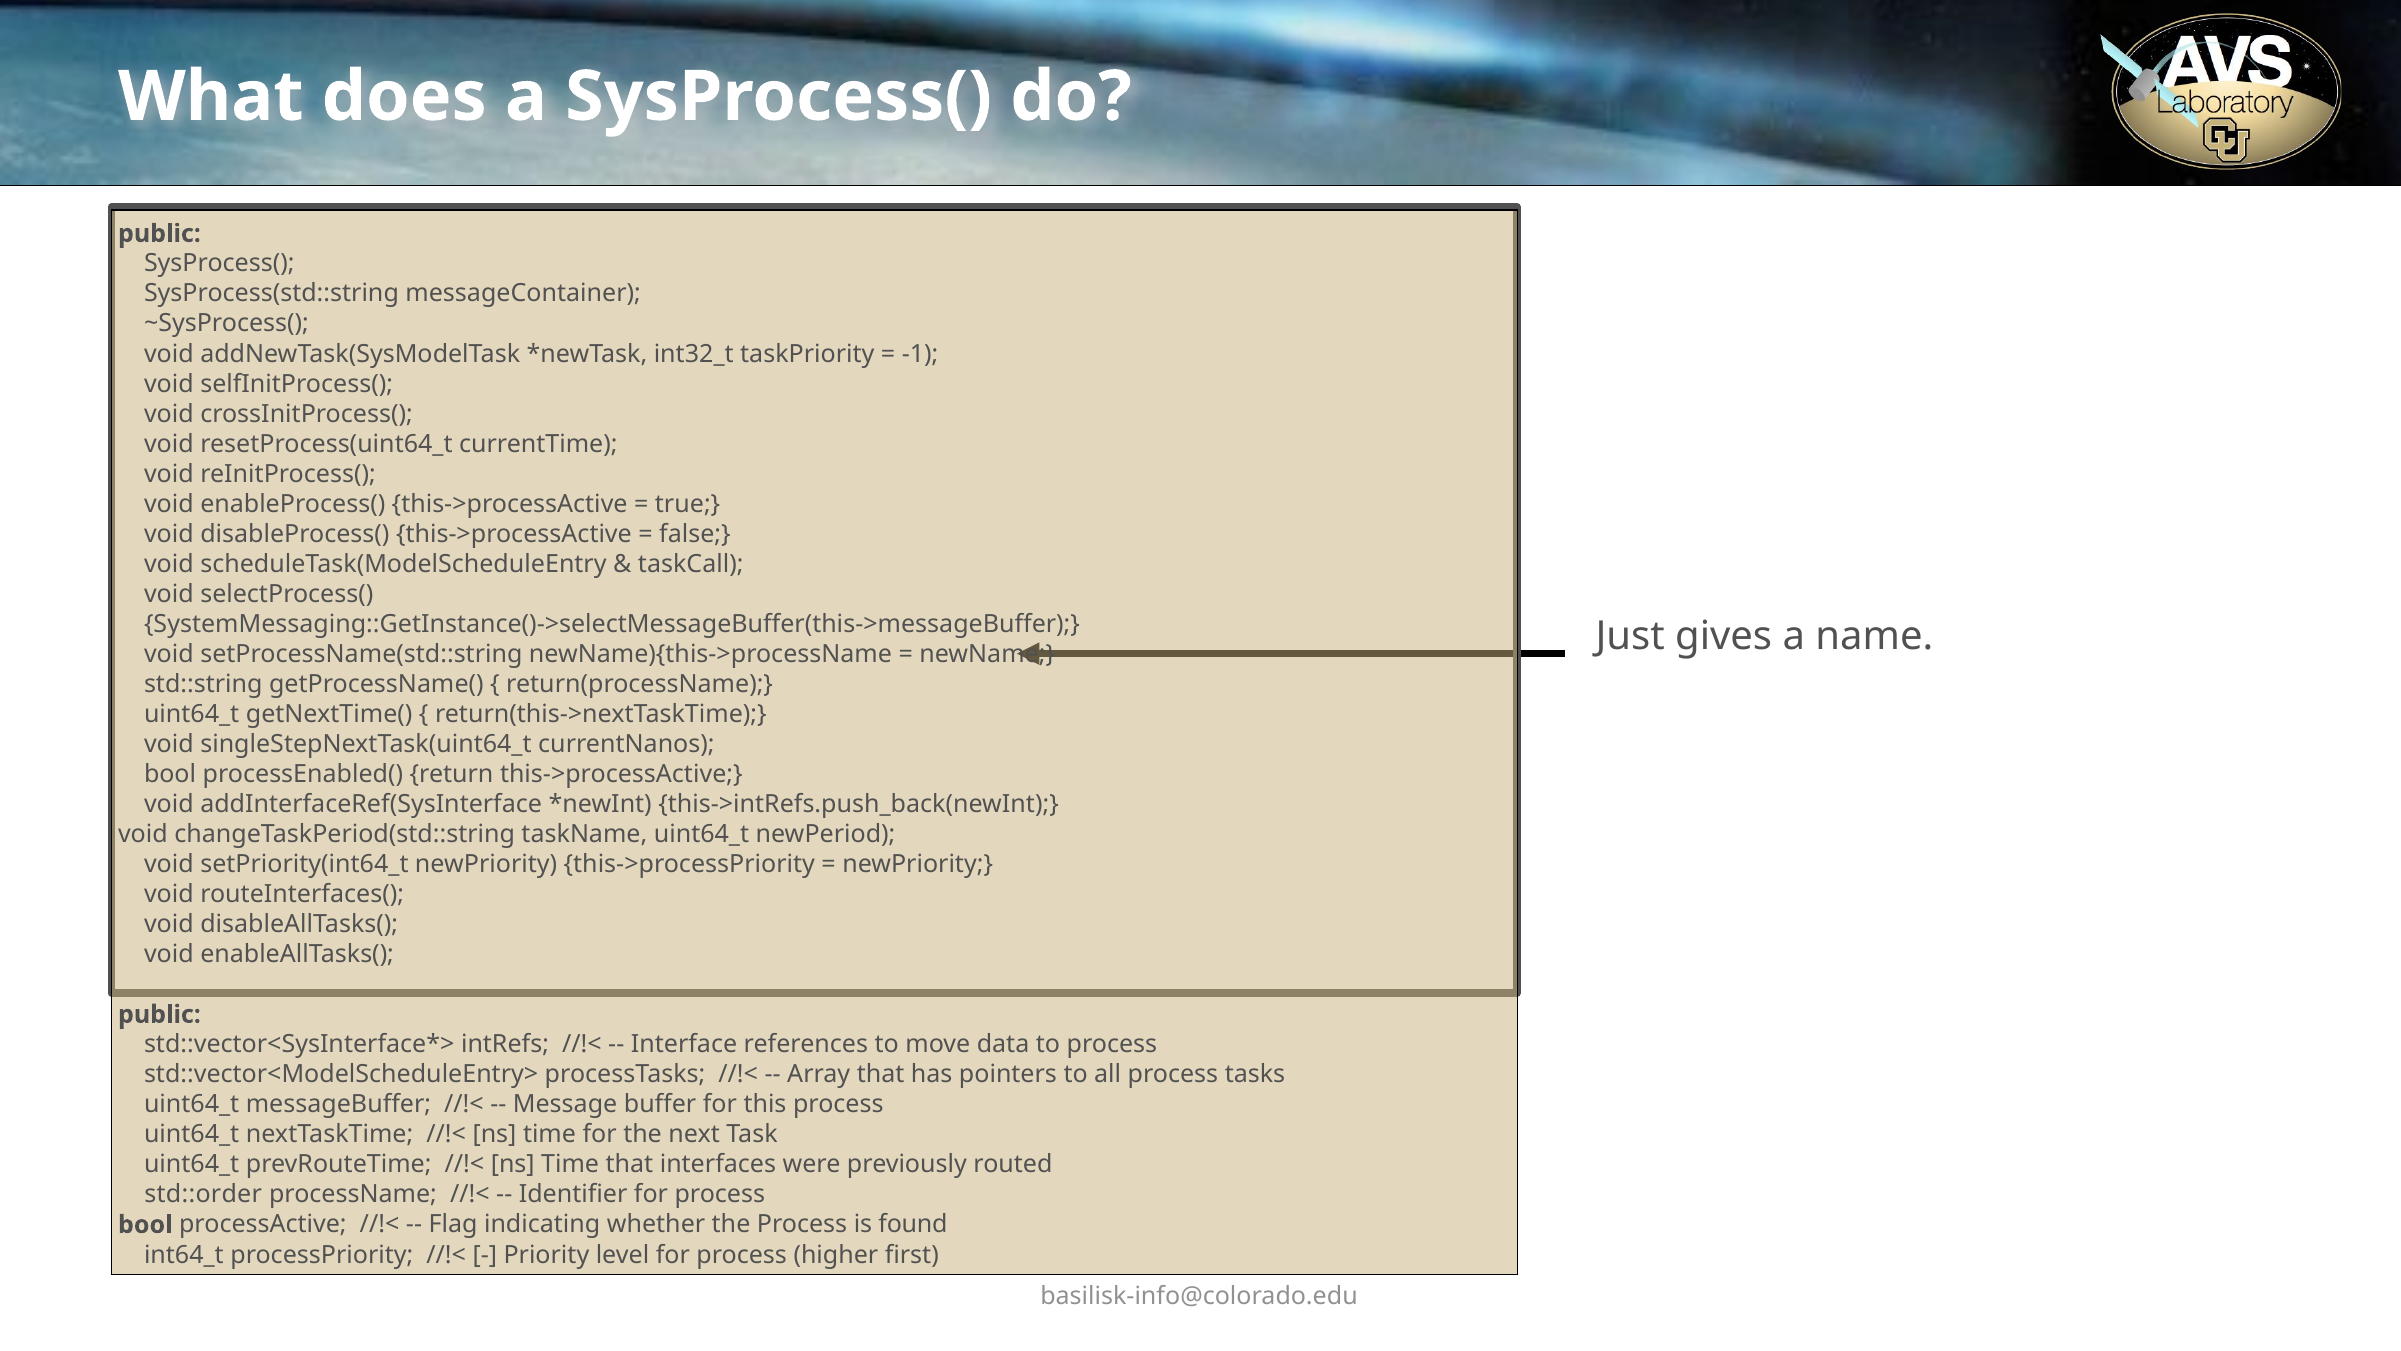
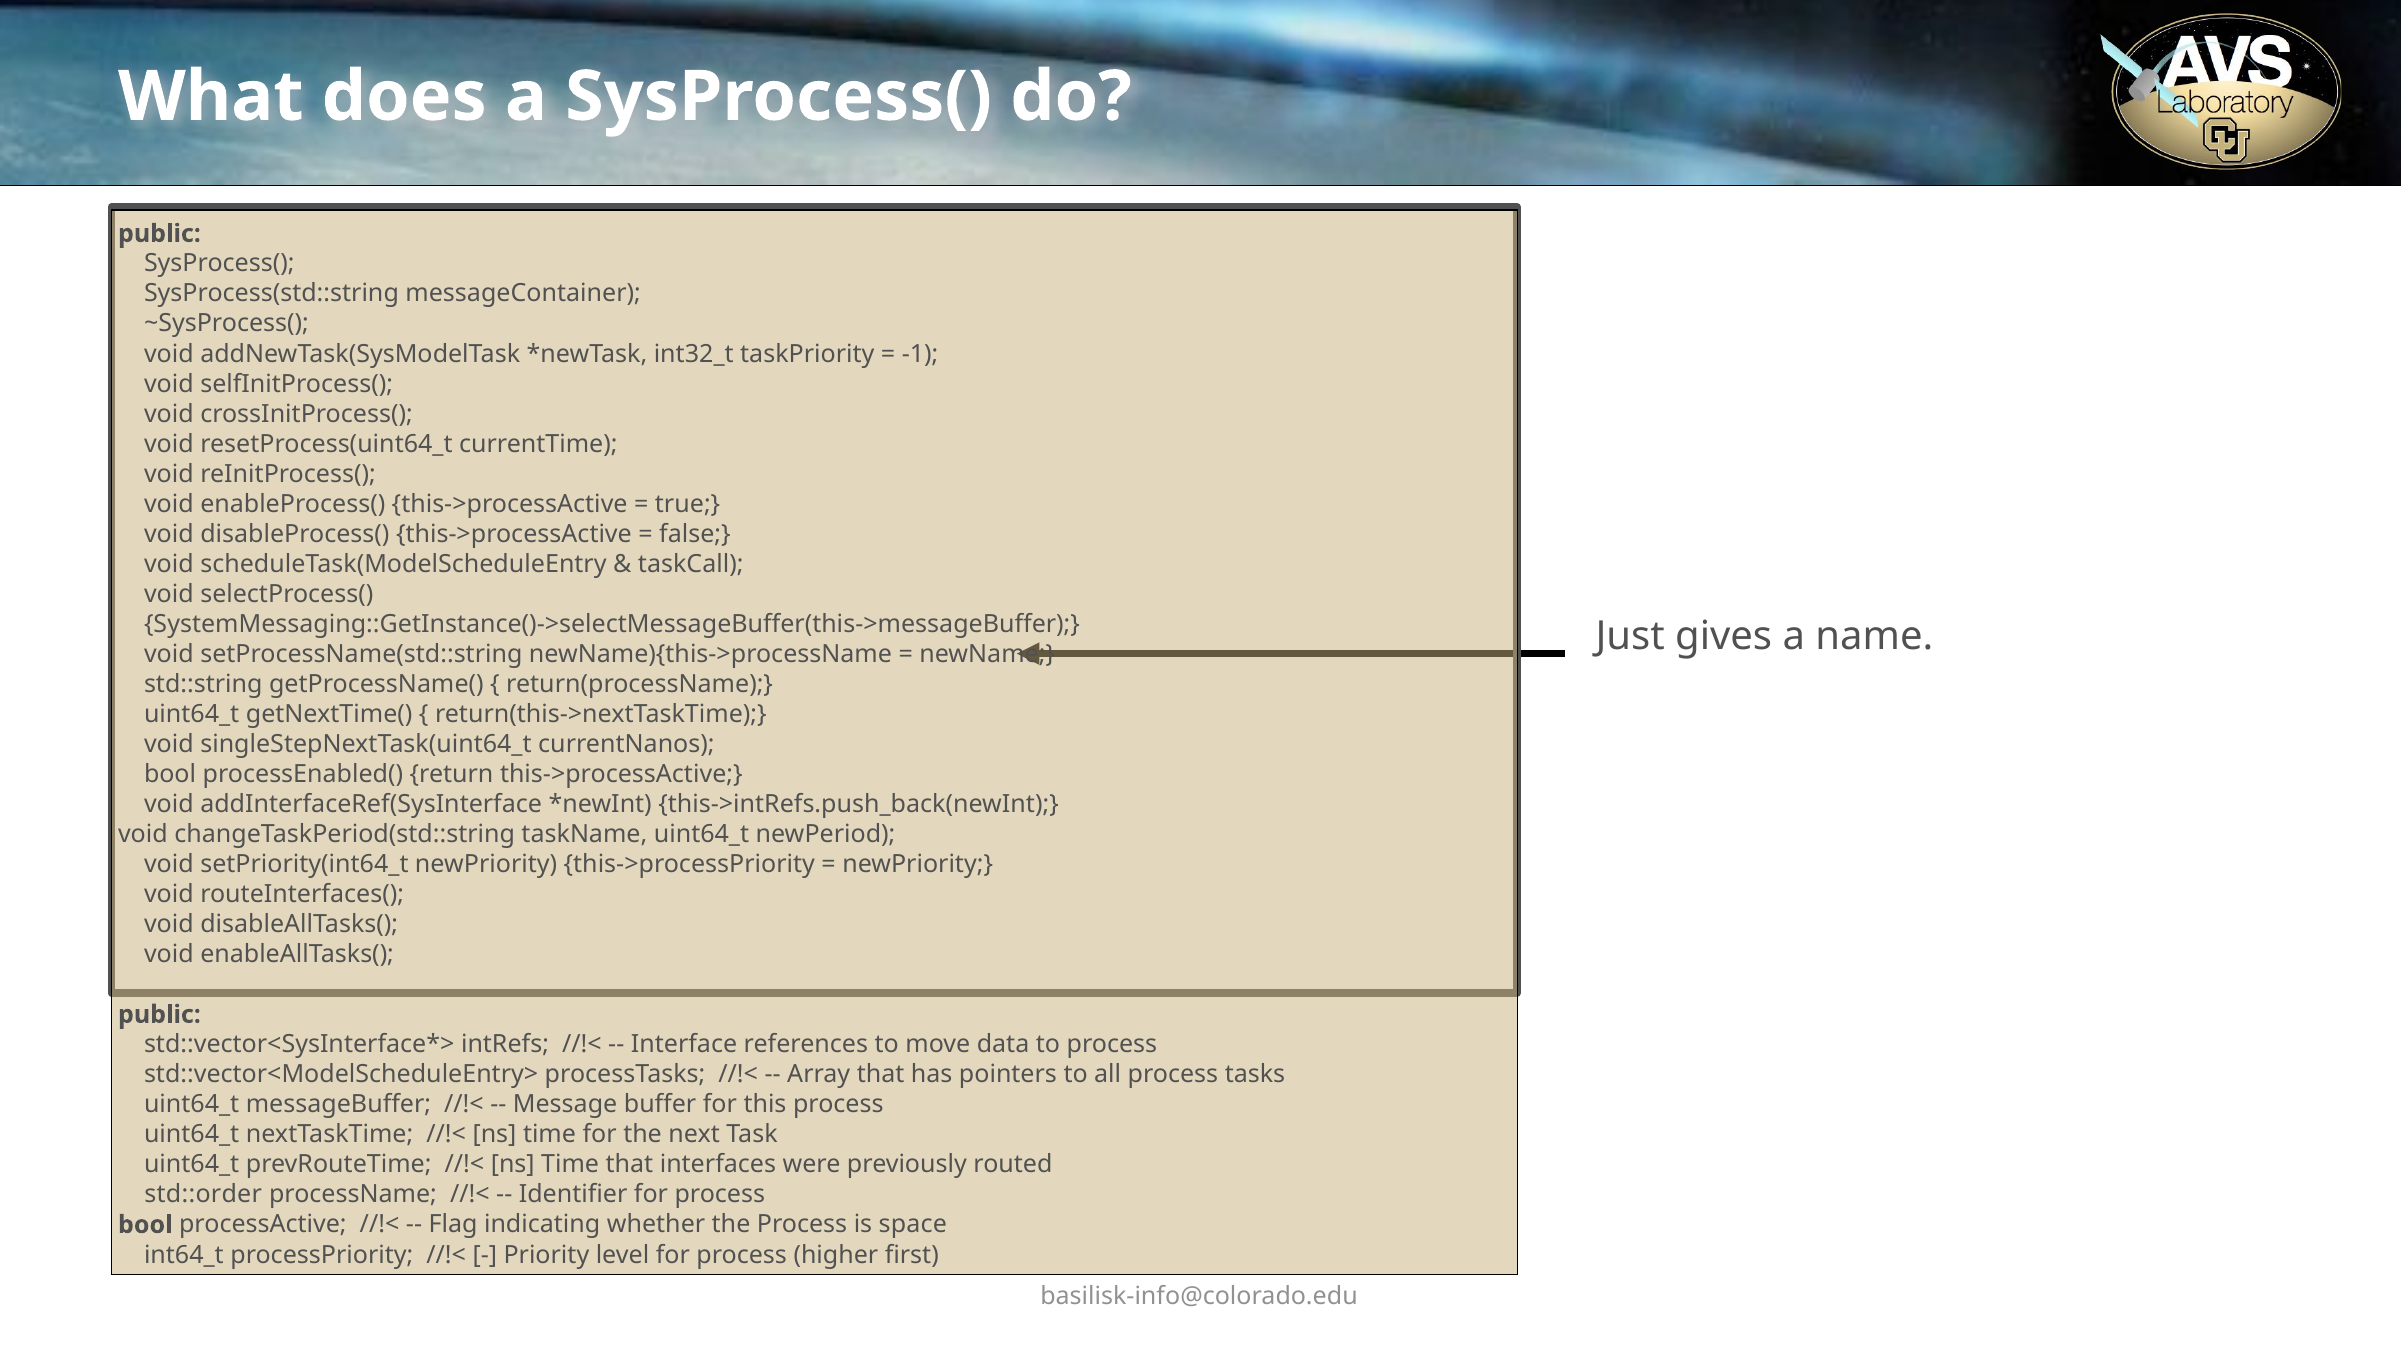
found: found -> space (913, 1224)
